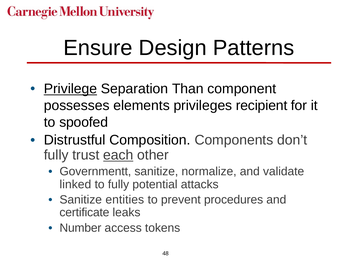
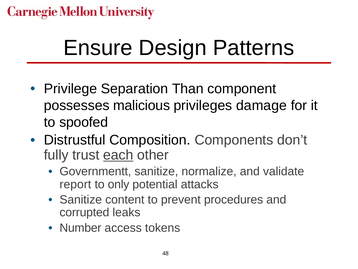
Privilege underline: present -> none (70, 89)
elements: elements -> malicious (142, 105)
recipient: recipient -> damage (261, 105)
linked: linked -> report (75, 184)
to fully: fully -> only (119, 184)
entities: entities -> content (125, 199)
certificate: certificate -> corrupted (84, 212)
